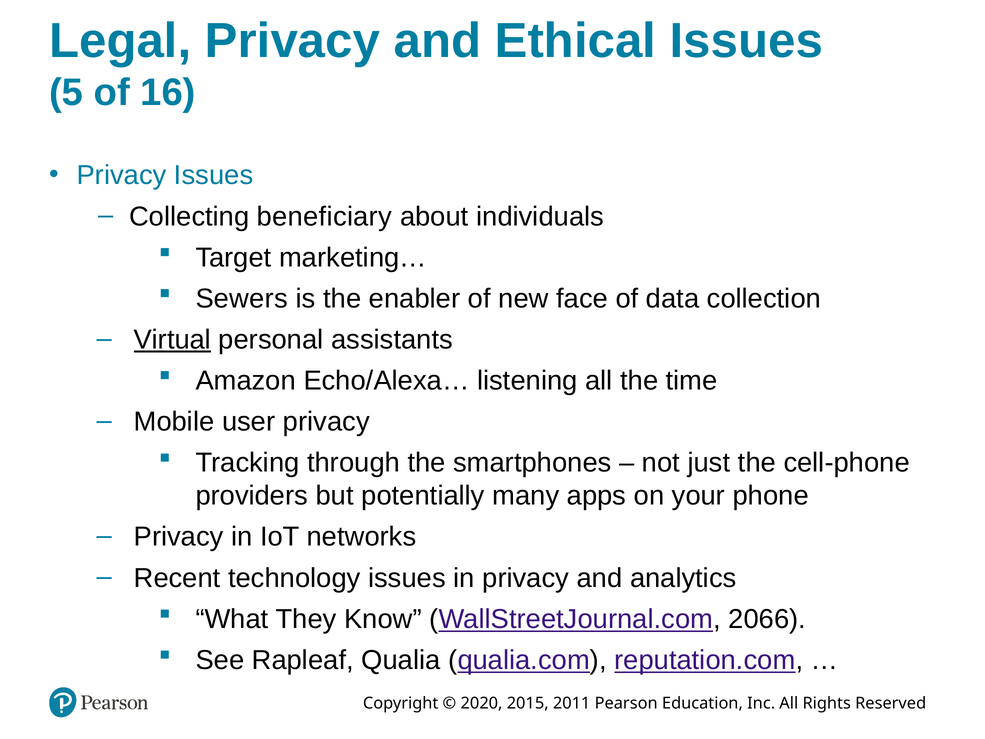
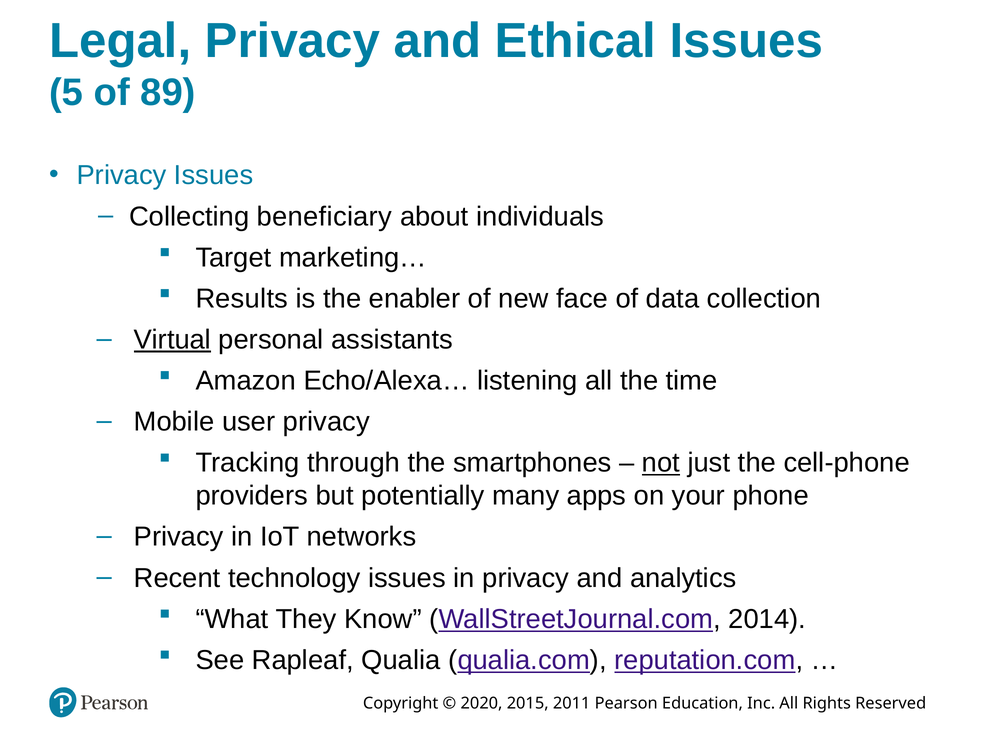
16: 16 -> 89 (168, 93)
Sewers: Sewers -> Results (242, 299)
not underline: none -> present (661, 463)
2066: 2066 -> 2014 (767, 619)
